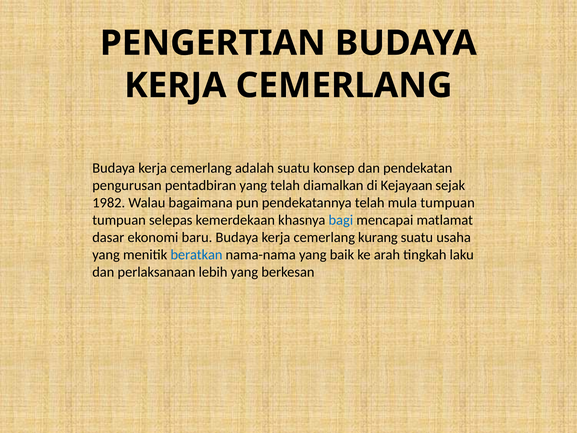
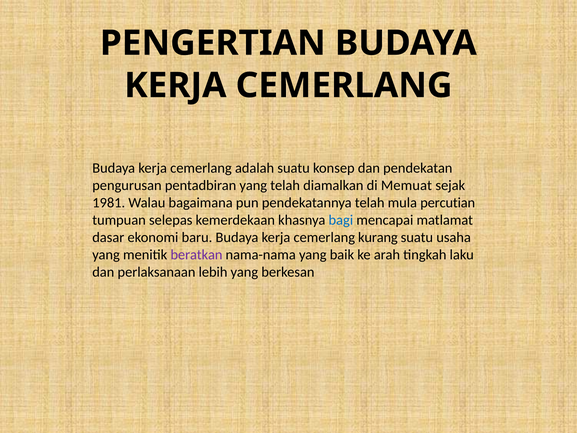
Kejayaan: Kejayaan -> Memuat (406, 185)
1982: 1982 -> 1981 (109, 203)
mula tumpuan: tumpuan -> percutian (448, 203)
beratkan colour: blue -> purple (196, 254)
